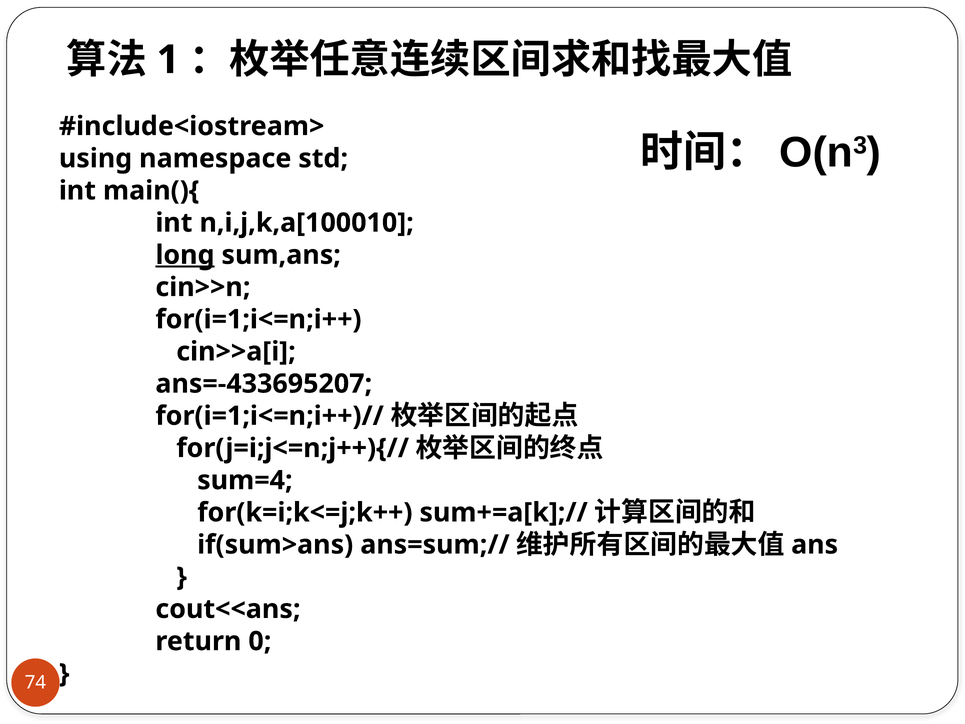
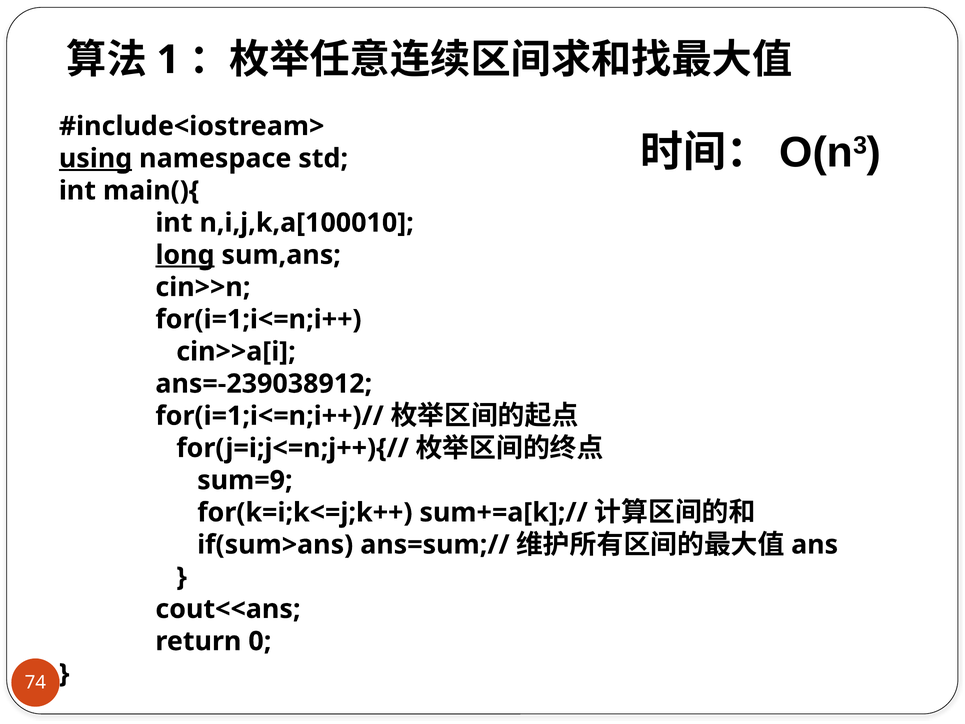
using underline: none -> present (96, 158)
ans=-433695207: ans=-433695207 -> ans=-239038912 (264, 384)
sum=4: sum=4 -> sum=9 (245, 480)
